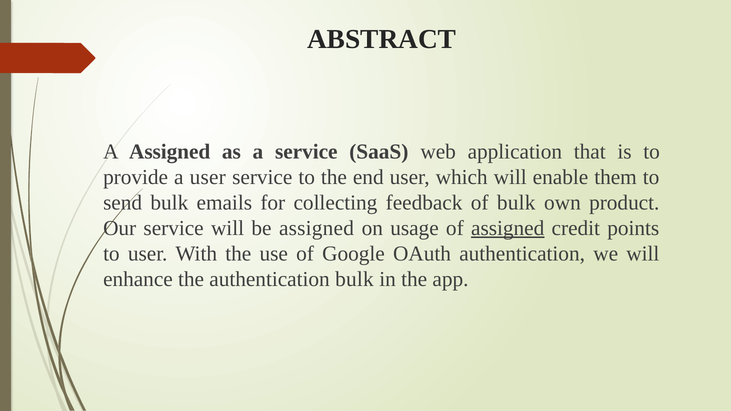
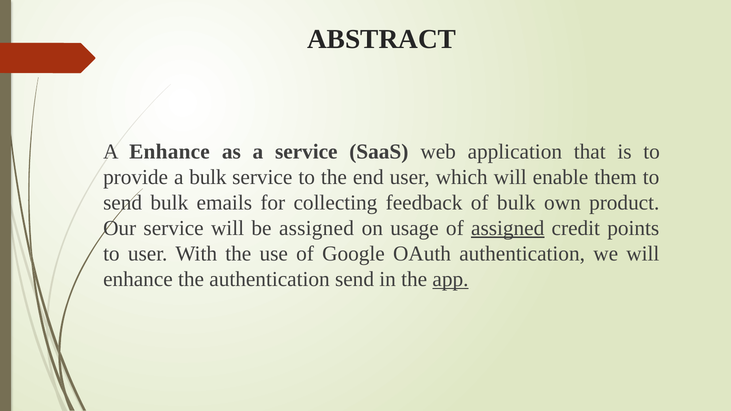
A Assigned: Assigned -> Enhance (170, 152)
a user: user -> bulk (208, 177)
authentication bulk: bulk -> send (355, 279)
app underline: none -> present (450, 279)
